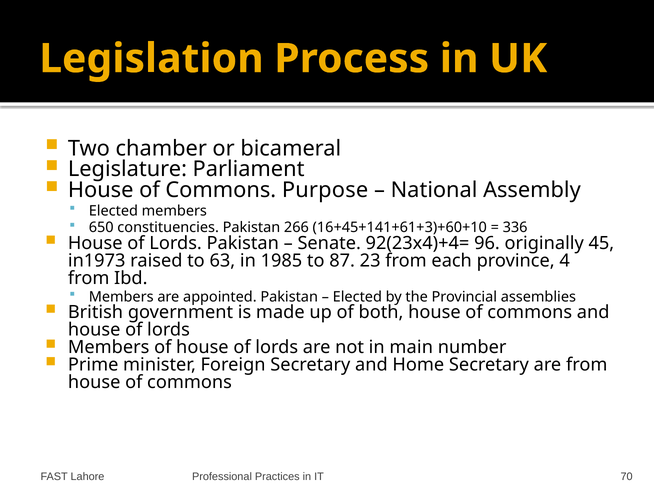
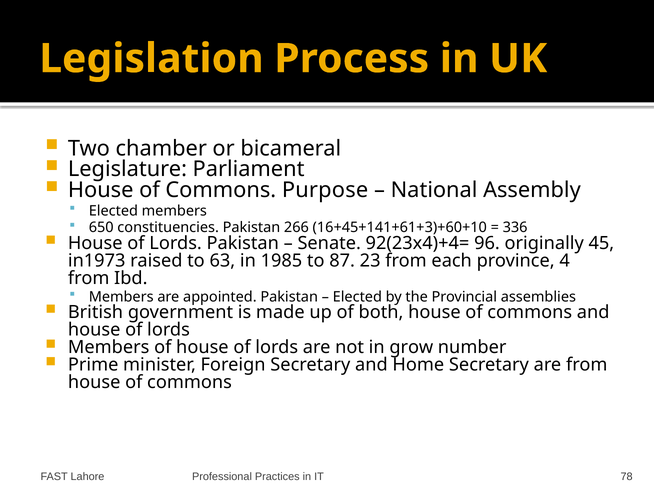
main: main -> grow (411, 348)
70: 70 -> 78 (627, 477)
